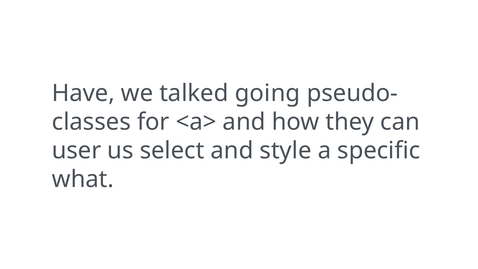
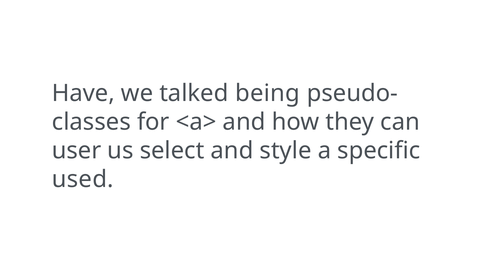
going: going -> being (268, 93)
what: what -> used (83, 179)
